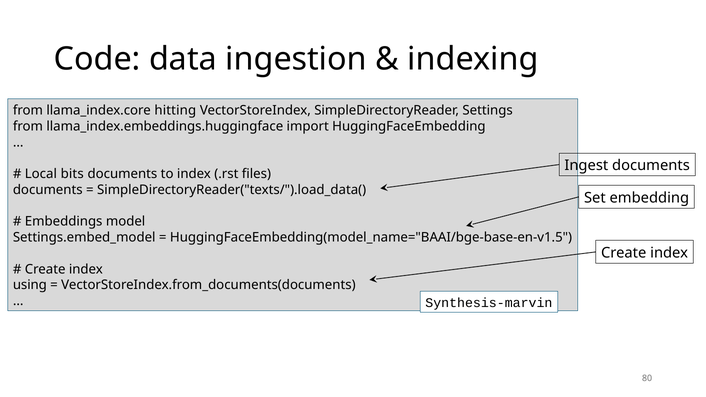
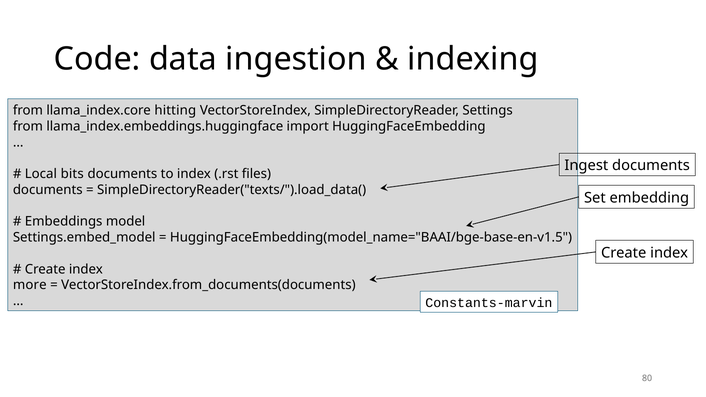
using: using -> more (30, 285)
Synthesis-marvin: Synthesis-marvin -> Constants-marvin (489, 303)
